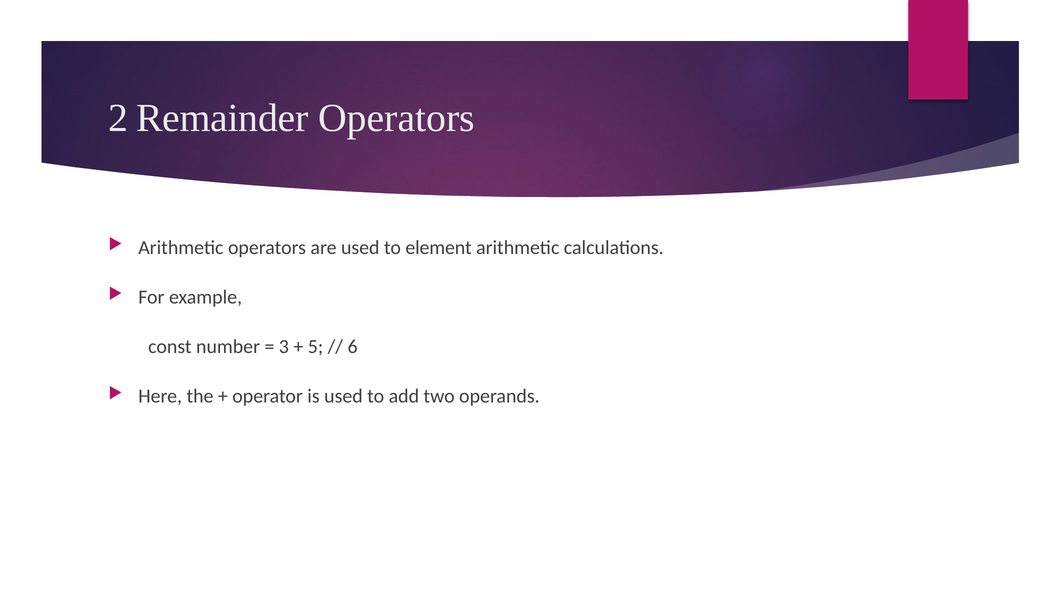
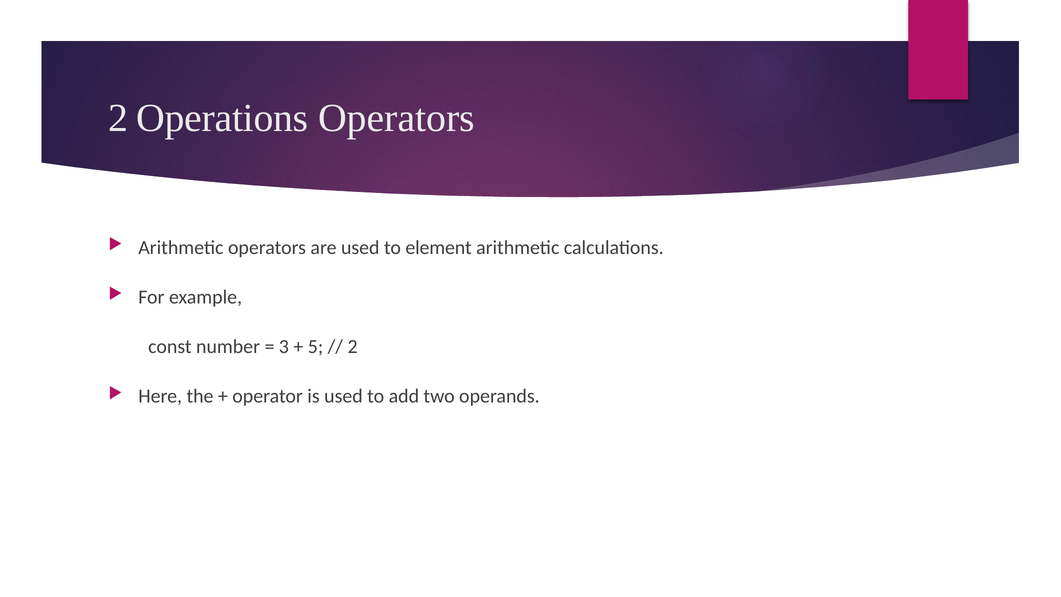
Remainder: Remainder -> Operations (222, 118)
6: 6 -> 2 (353, 347)
